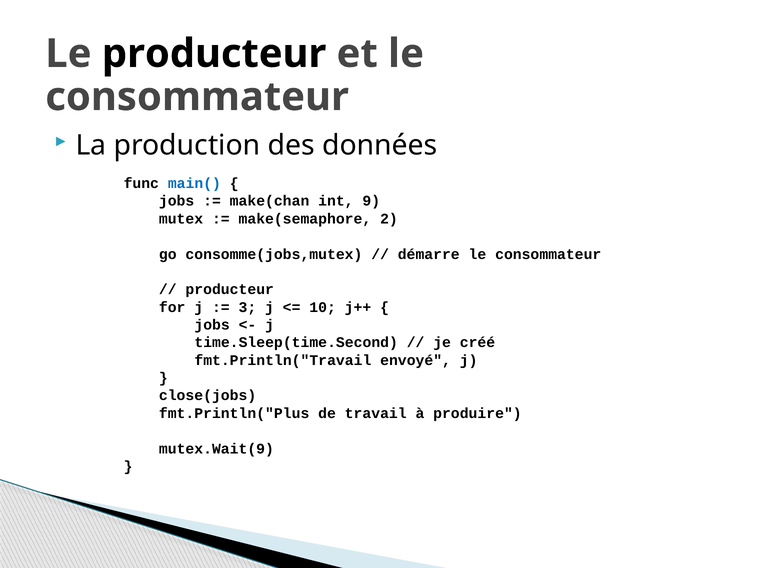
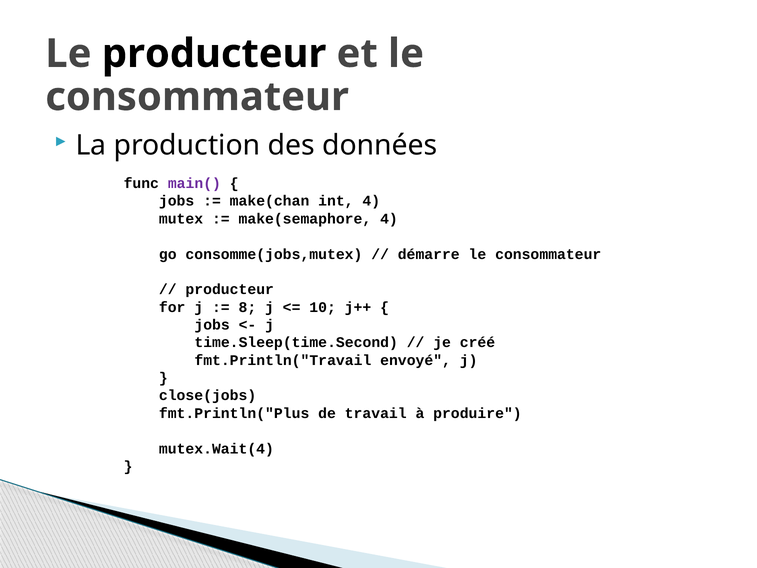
main( colour: blue -> purple (194, 183)
int 9: 9 -> 4 (371, 201)
make(semaphore 2: 2 -> 4 (389, 219)
3: 3 -> 8 (247, 307)
mutex.Wait(9: mutex.Wait(9 -> mutex.Wait(4 (216, 448)
